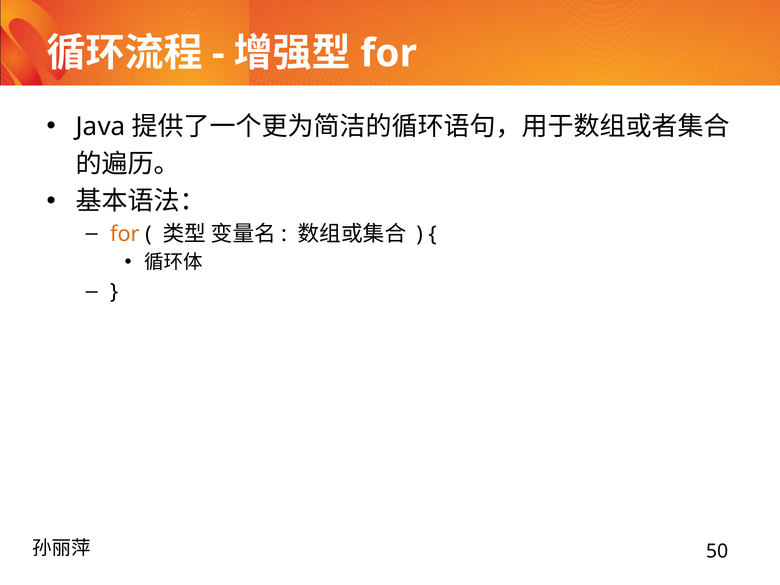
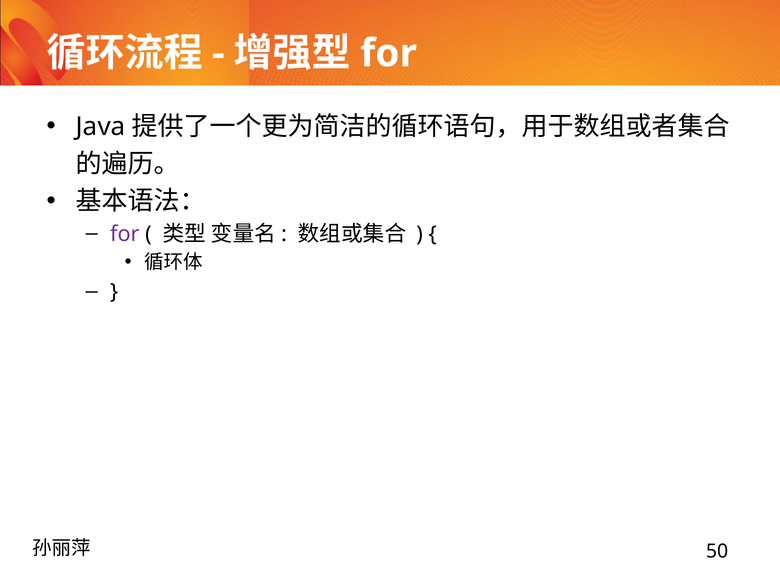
for colour: orange -> purple (125, 234)
